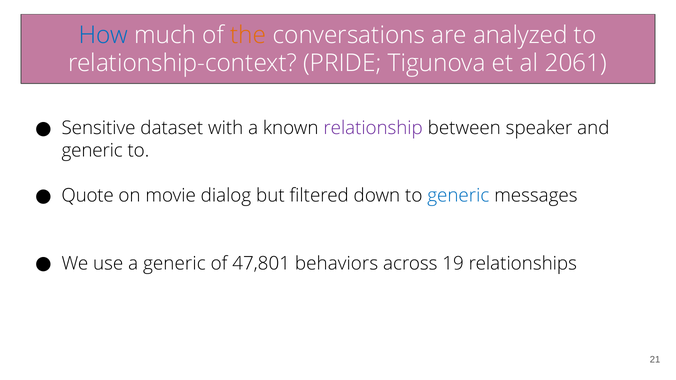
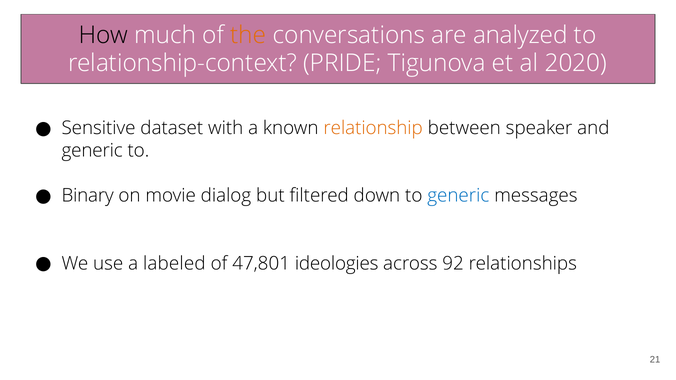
How colour: blue -> black (103, 35)
2061: 2061 -> 2020 (576, 63)
relationship colour: purple -> orange (373, 128)
Quote: Quote -> Binary (88, 196)
a generic: generic -> labeled (174, 264)
behaviors: behaviors -> ideologies (337, 264)
19: 19 -> 92 (453, 264)
